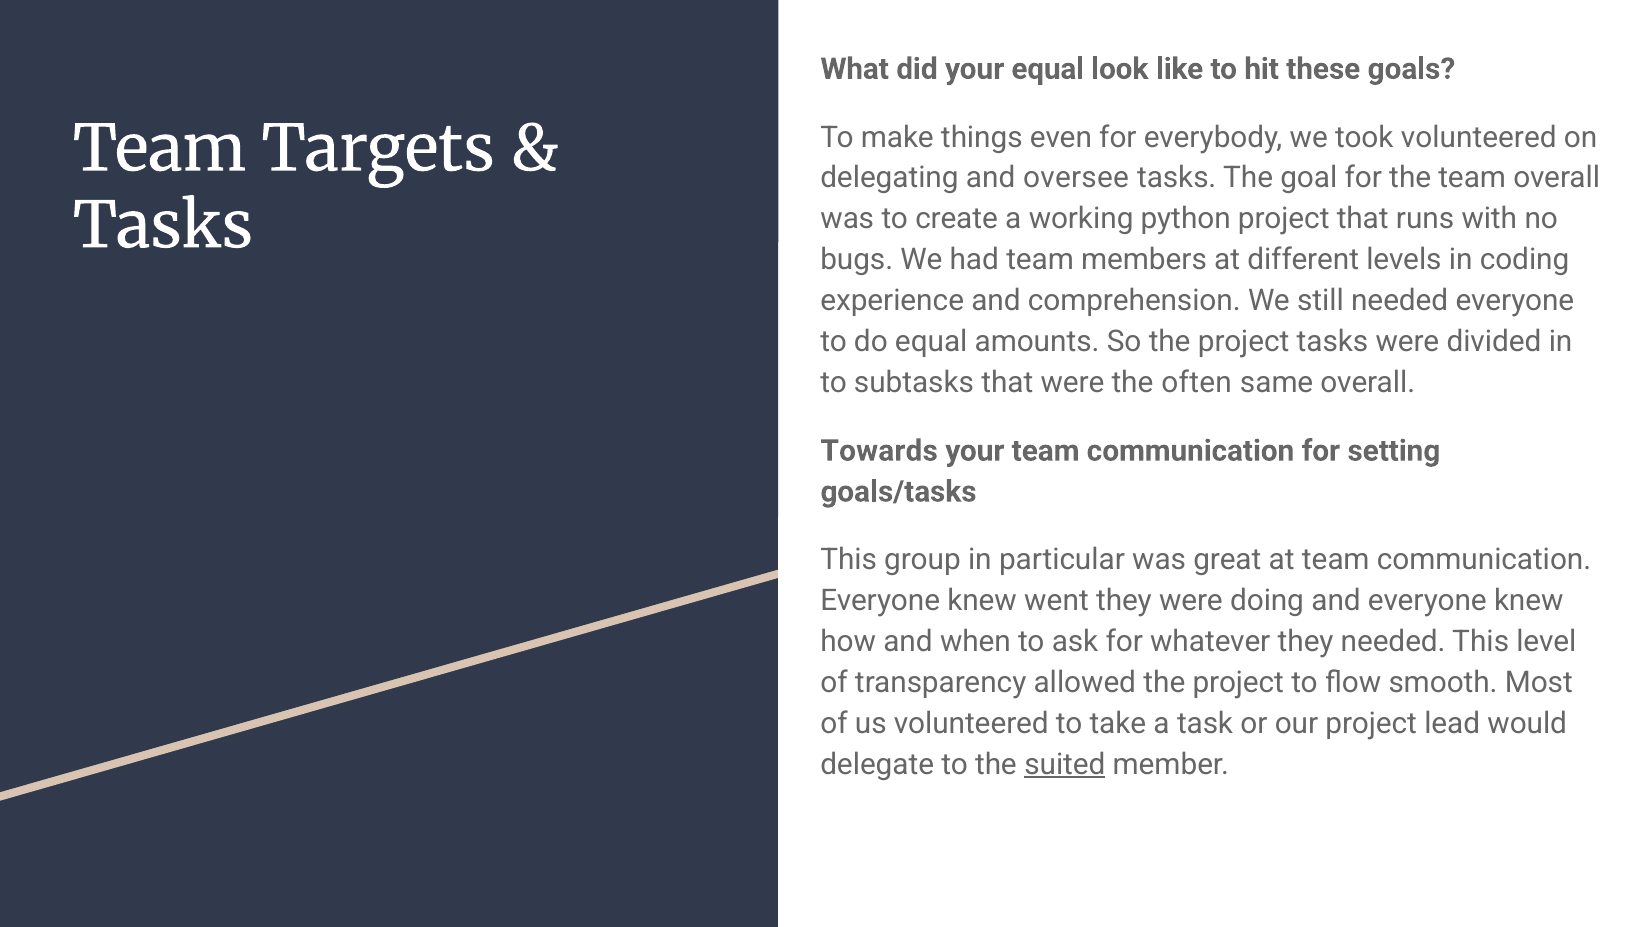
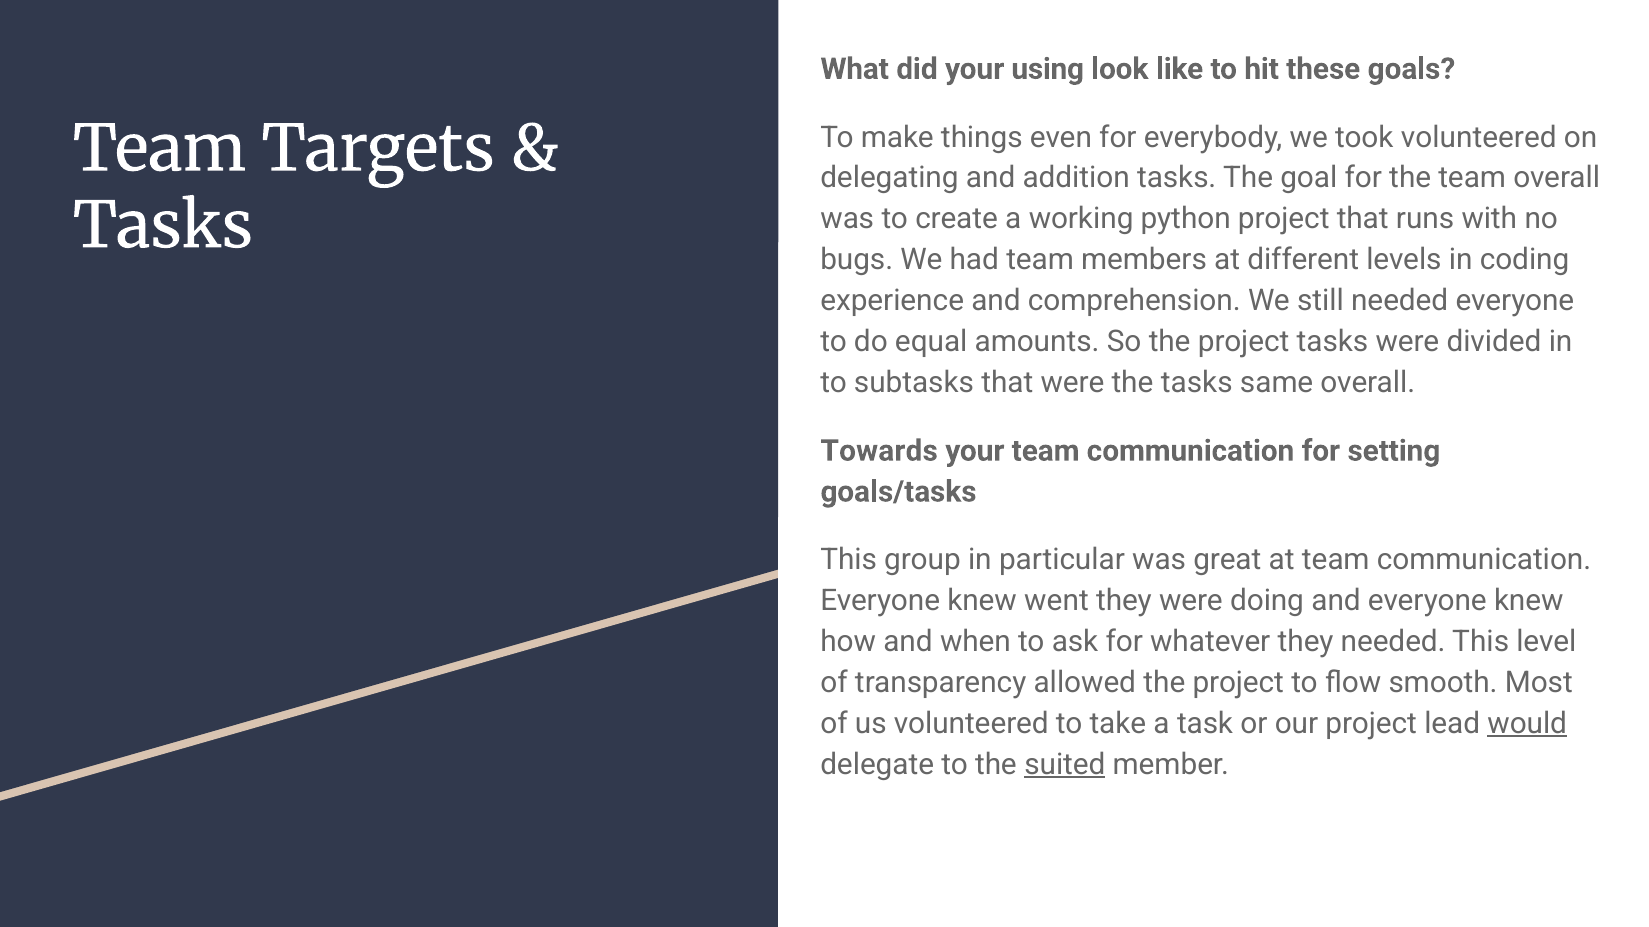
your equal: equal -> using (1048, 69)
oversee: oversee -> addition (1076, 178)
the often: often -> tasks (1197, 383)
would underline: none -> present (1527, 724)
